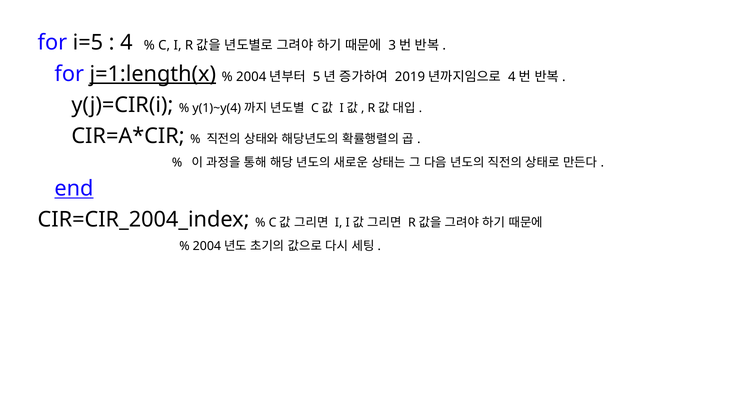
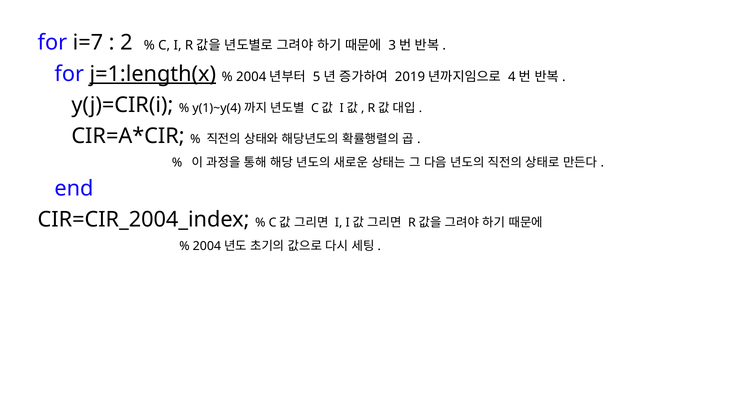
i=5: i=5 -> i=7 (88, 43)
4: 4 -> 2 (126, 43)
end underline: present -> none (74, 189)
